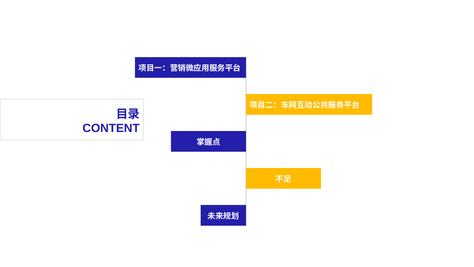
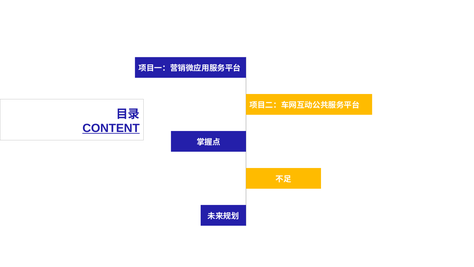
CONTENT underline: none -> present (111, 128)
